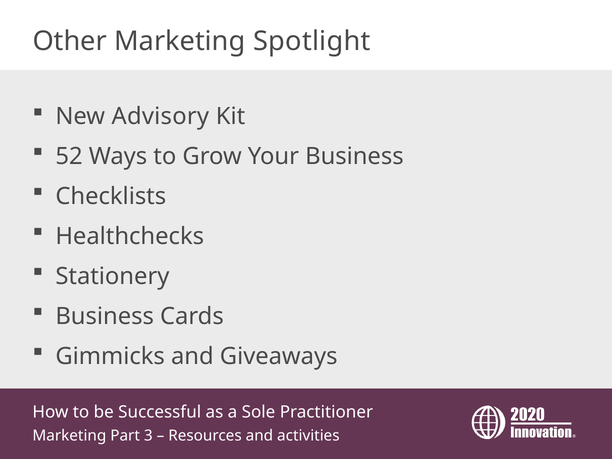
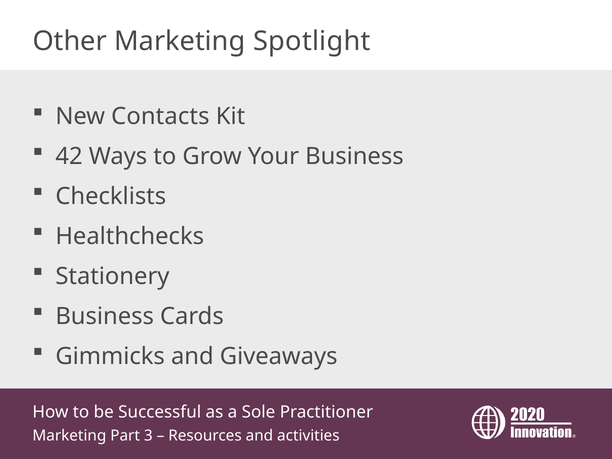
Advisory: Advisory -> Contacts (160, 117)
52: 52 -> 42 (69, 156)
